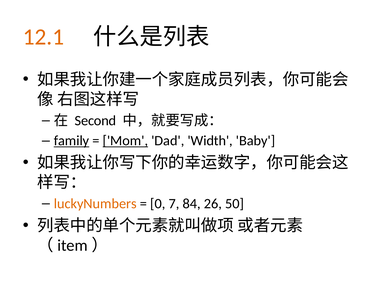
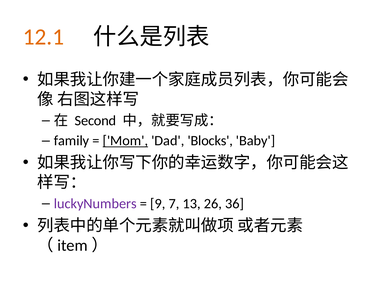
family underline: present -> none (72, 141)
Width: Width -> Blocks (210, 141)
luckyNumbers colour: orange -> purple (95, 204)
0: 0 -> 9 (158, 204)
84: 84 -> 13 (192, 204)
50: 50 -> 36 (235, 204)
